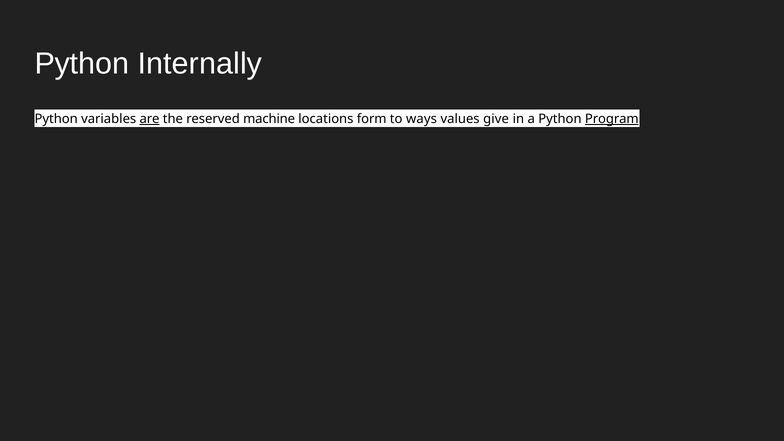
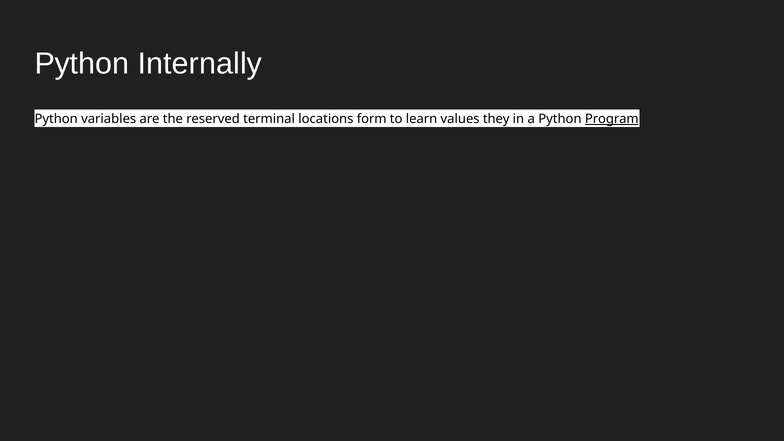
are underline: present -> none (150, 119)
machine: machine -> terminal (269, 119)
ways: ways -> learn (422, 119)
give: give -> they (496, 119)
